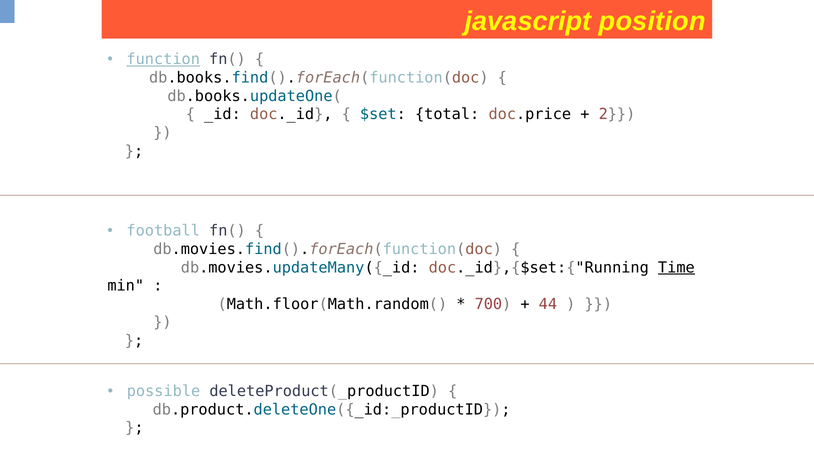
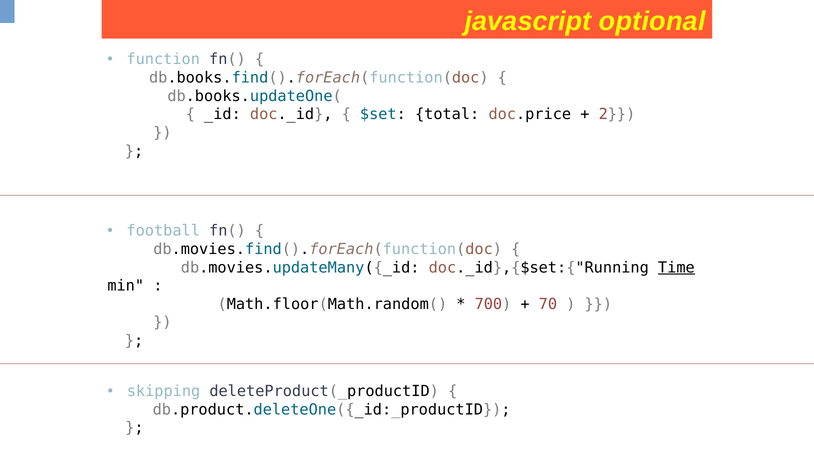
position: position -> optional (652, 21)
function underline: present -> none (163, 59)
44: 44 -> 70 (548, 304)
possible: possible -> skipping (164, 391)
